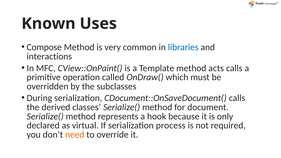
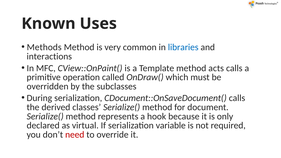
Compose: Compose -> Methods (44, 47)
process: process -> variable (171, 125)
need colour: orange -> red (75, 135)
